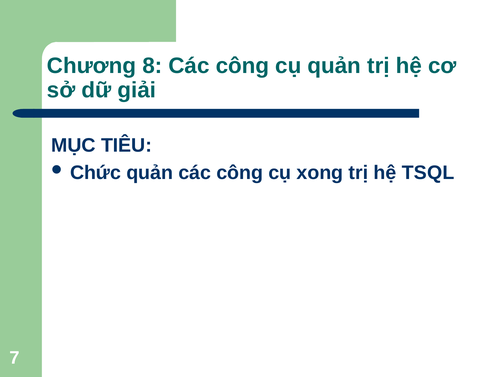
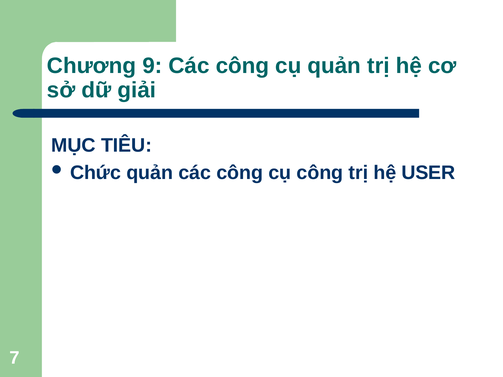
8: 8 -> 9 (152, 66)
cụ xong: xong -> công (320, 173)
TSQL: TSQL -> USER (428, 173)
